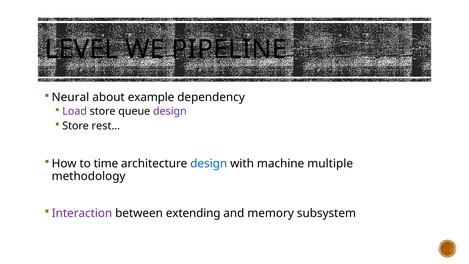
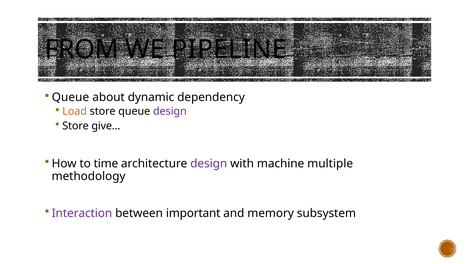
LEVEL: LEVEL -> FROM (82, 49)
Neural: Neural -> Queue (70, 97)
example: example -> dynamic (151, 97)
Load colour: purple -> orange (75, 111)
rest…: rest… -> give… (106, 126)
design colour: blue -> purple (209, 163)
extending: extending -> important (193, 213)
